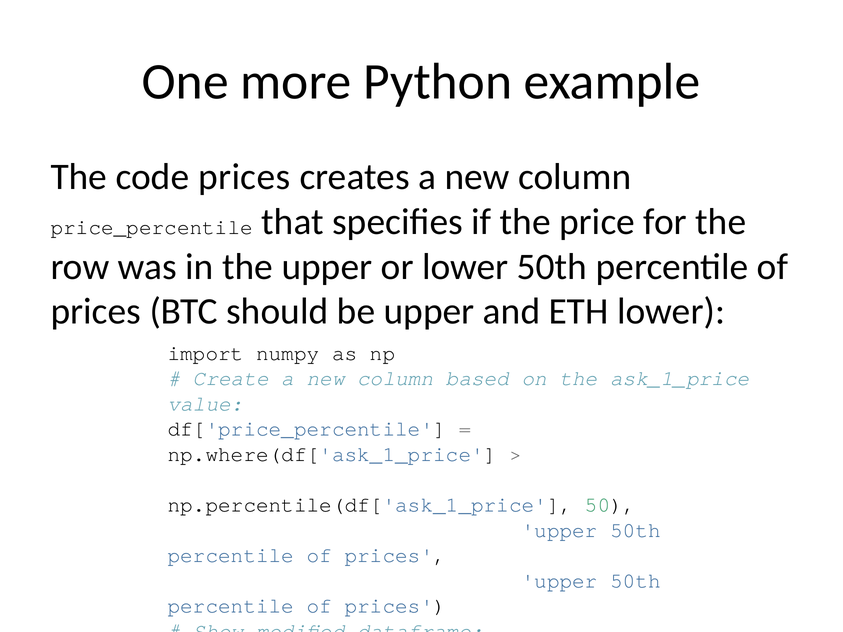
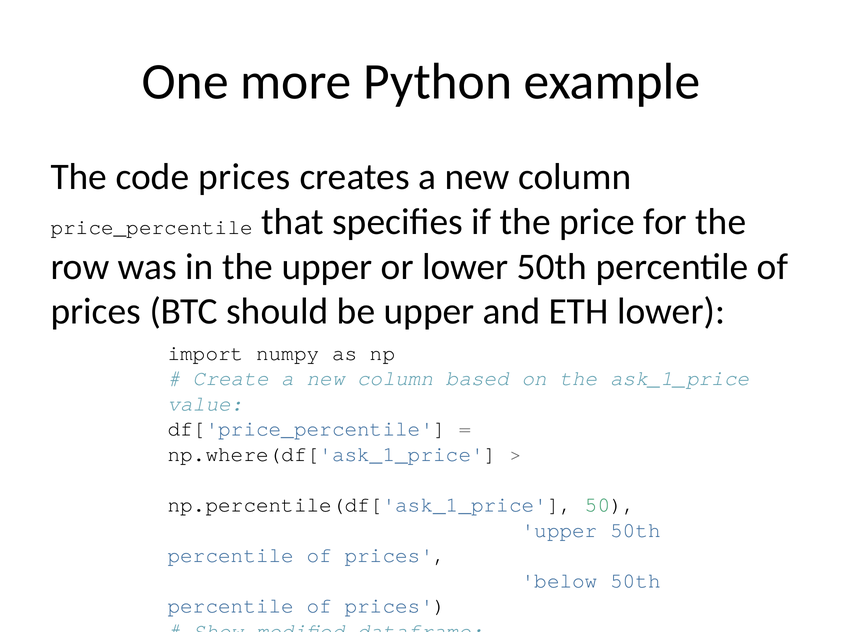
upper: upper -> below (560, 581)
